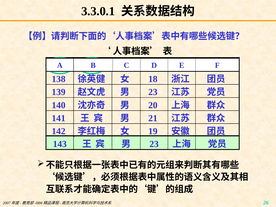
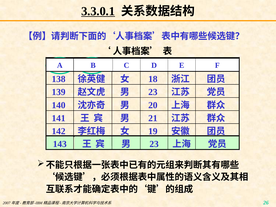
3.3.0.1 underline: none -> present (98, 11)
